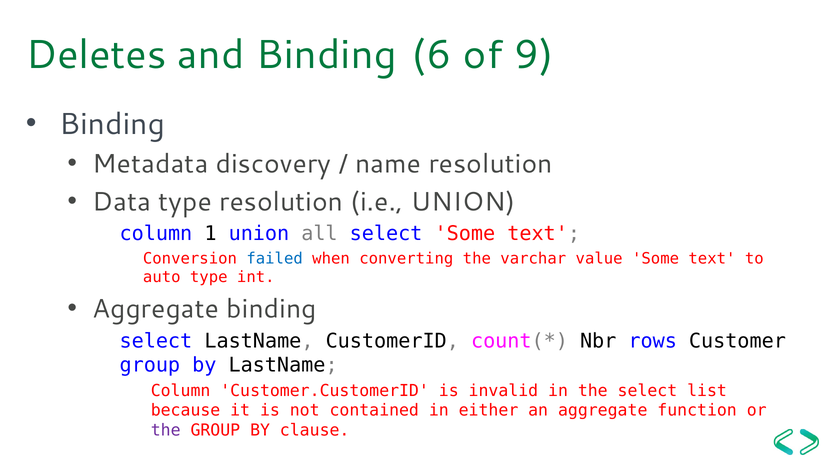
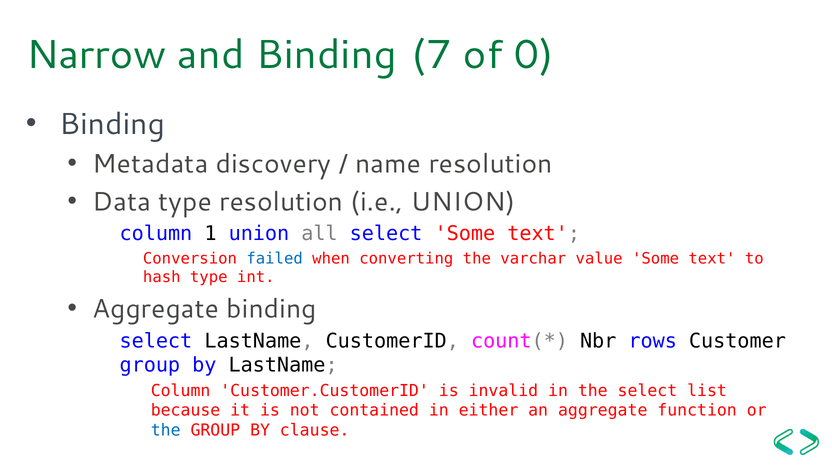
Deletes: Deletes -> Narrow (96, 55)
6: 6 -> 7 (432, 55)
9: 9 -> 0 (534, 55)
auto: auto -> hash (162, 277)
the colour: purple -> blue (166, 430)
